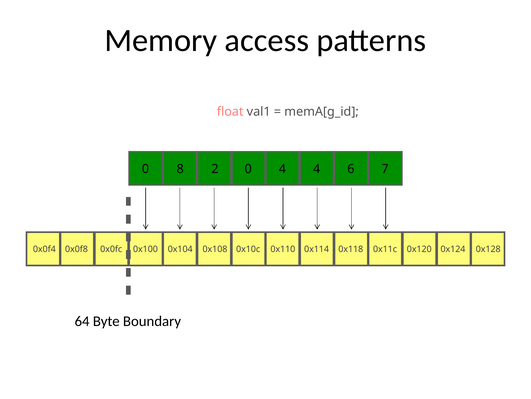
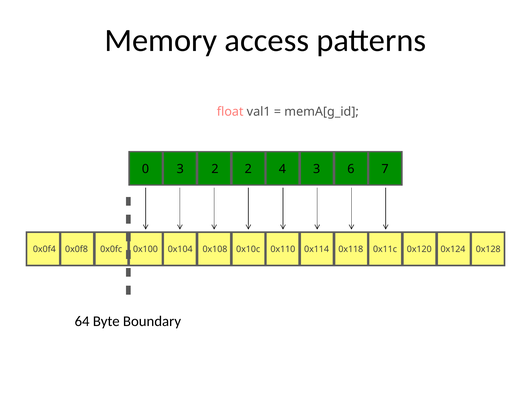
0 8: 8 -> 3 (180, 169)
2 0: 0 -> 2 (248, 169)
4 4: 4 -> 3 (317, 169)
